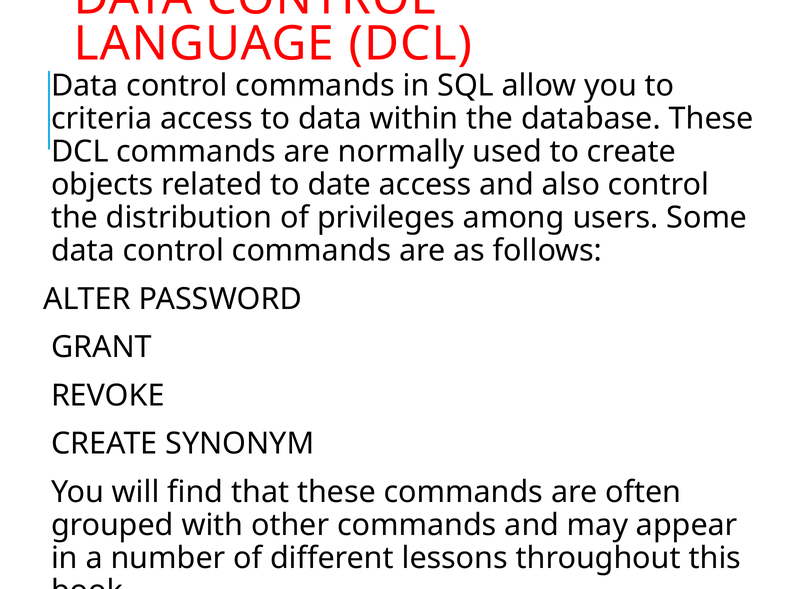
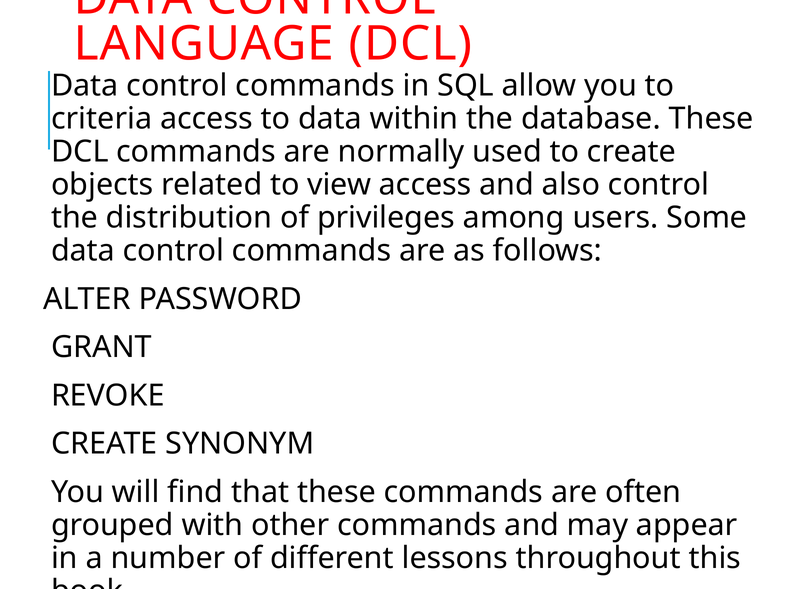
date: date -> view (339, 185)
